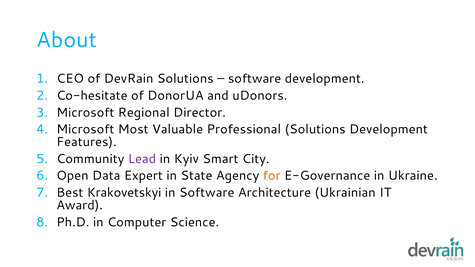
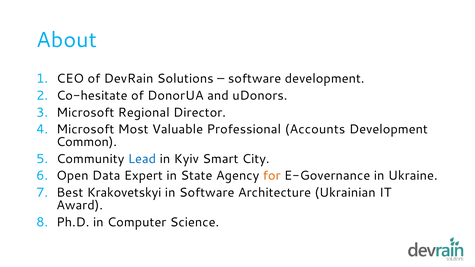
Professional Solutions: Solutions -> Accounts (315, 129)
Features: Features -> Common (87, 142)
Lead colour: purple -> blue (142, 159)
